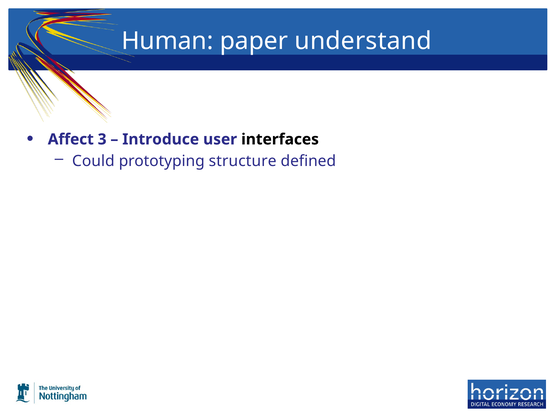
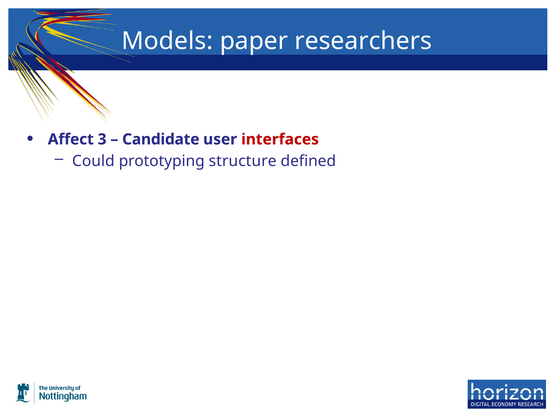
Human: Human -> Models (167, 41)
understand: understand -> researchers (363, 41)
Introduce: Introduce -> Candidate (161, 139)
interfaces colour: black -> red (280, 139)
